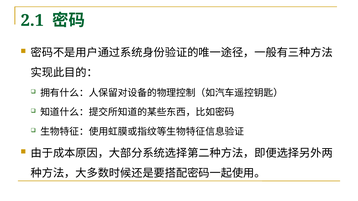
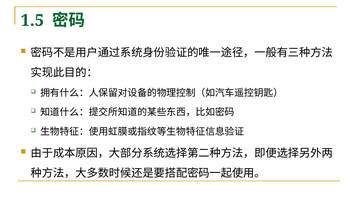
2.1: 2.1 -> 1.5 (32, 20)
